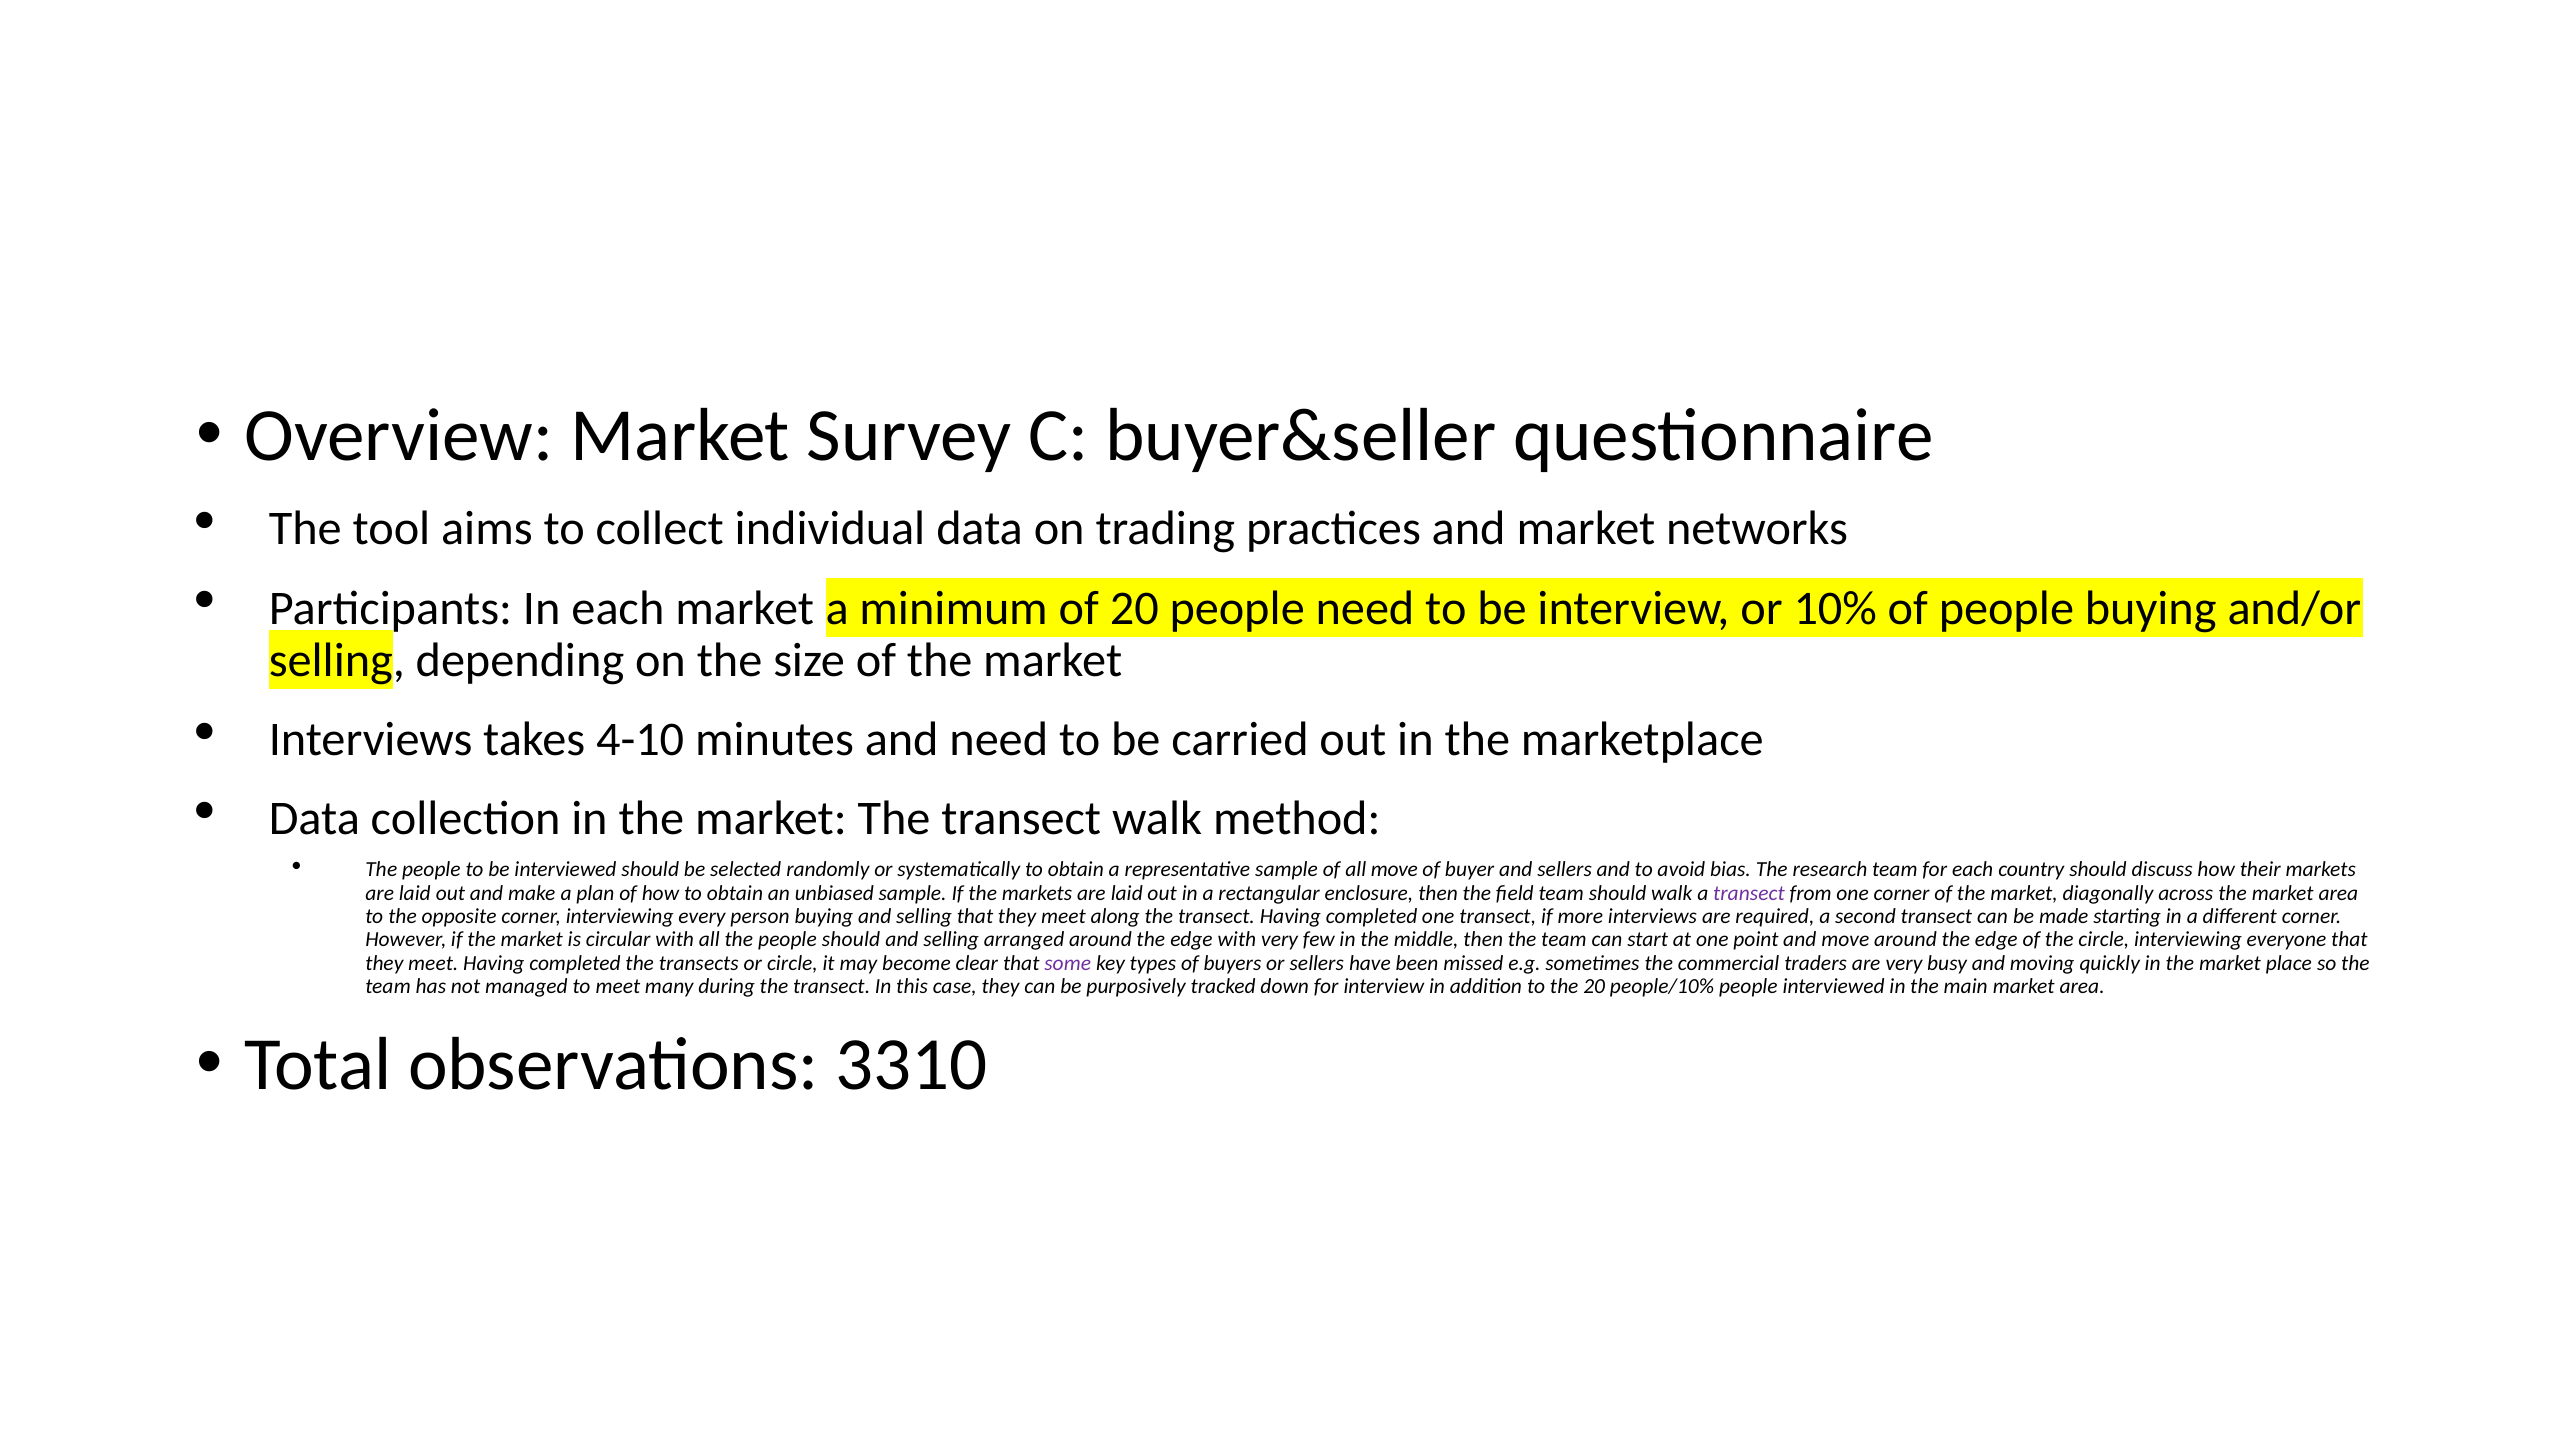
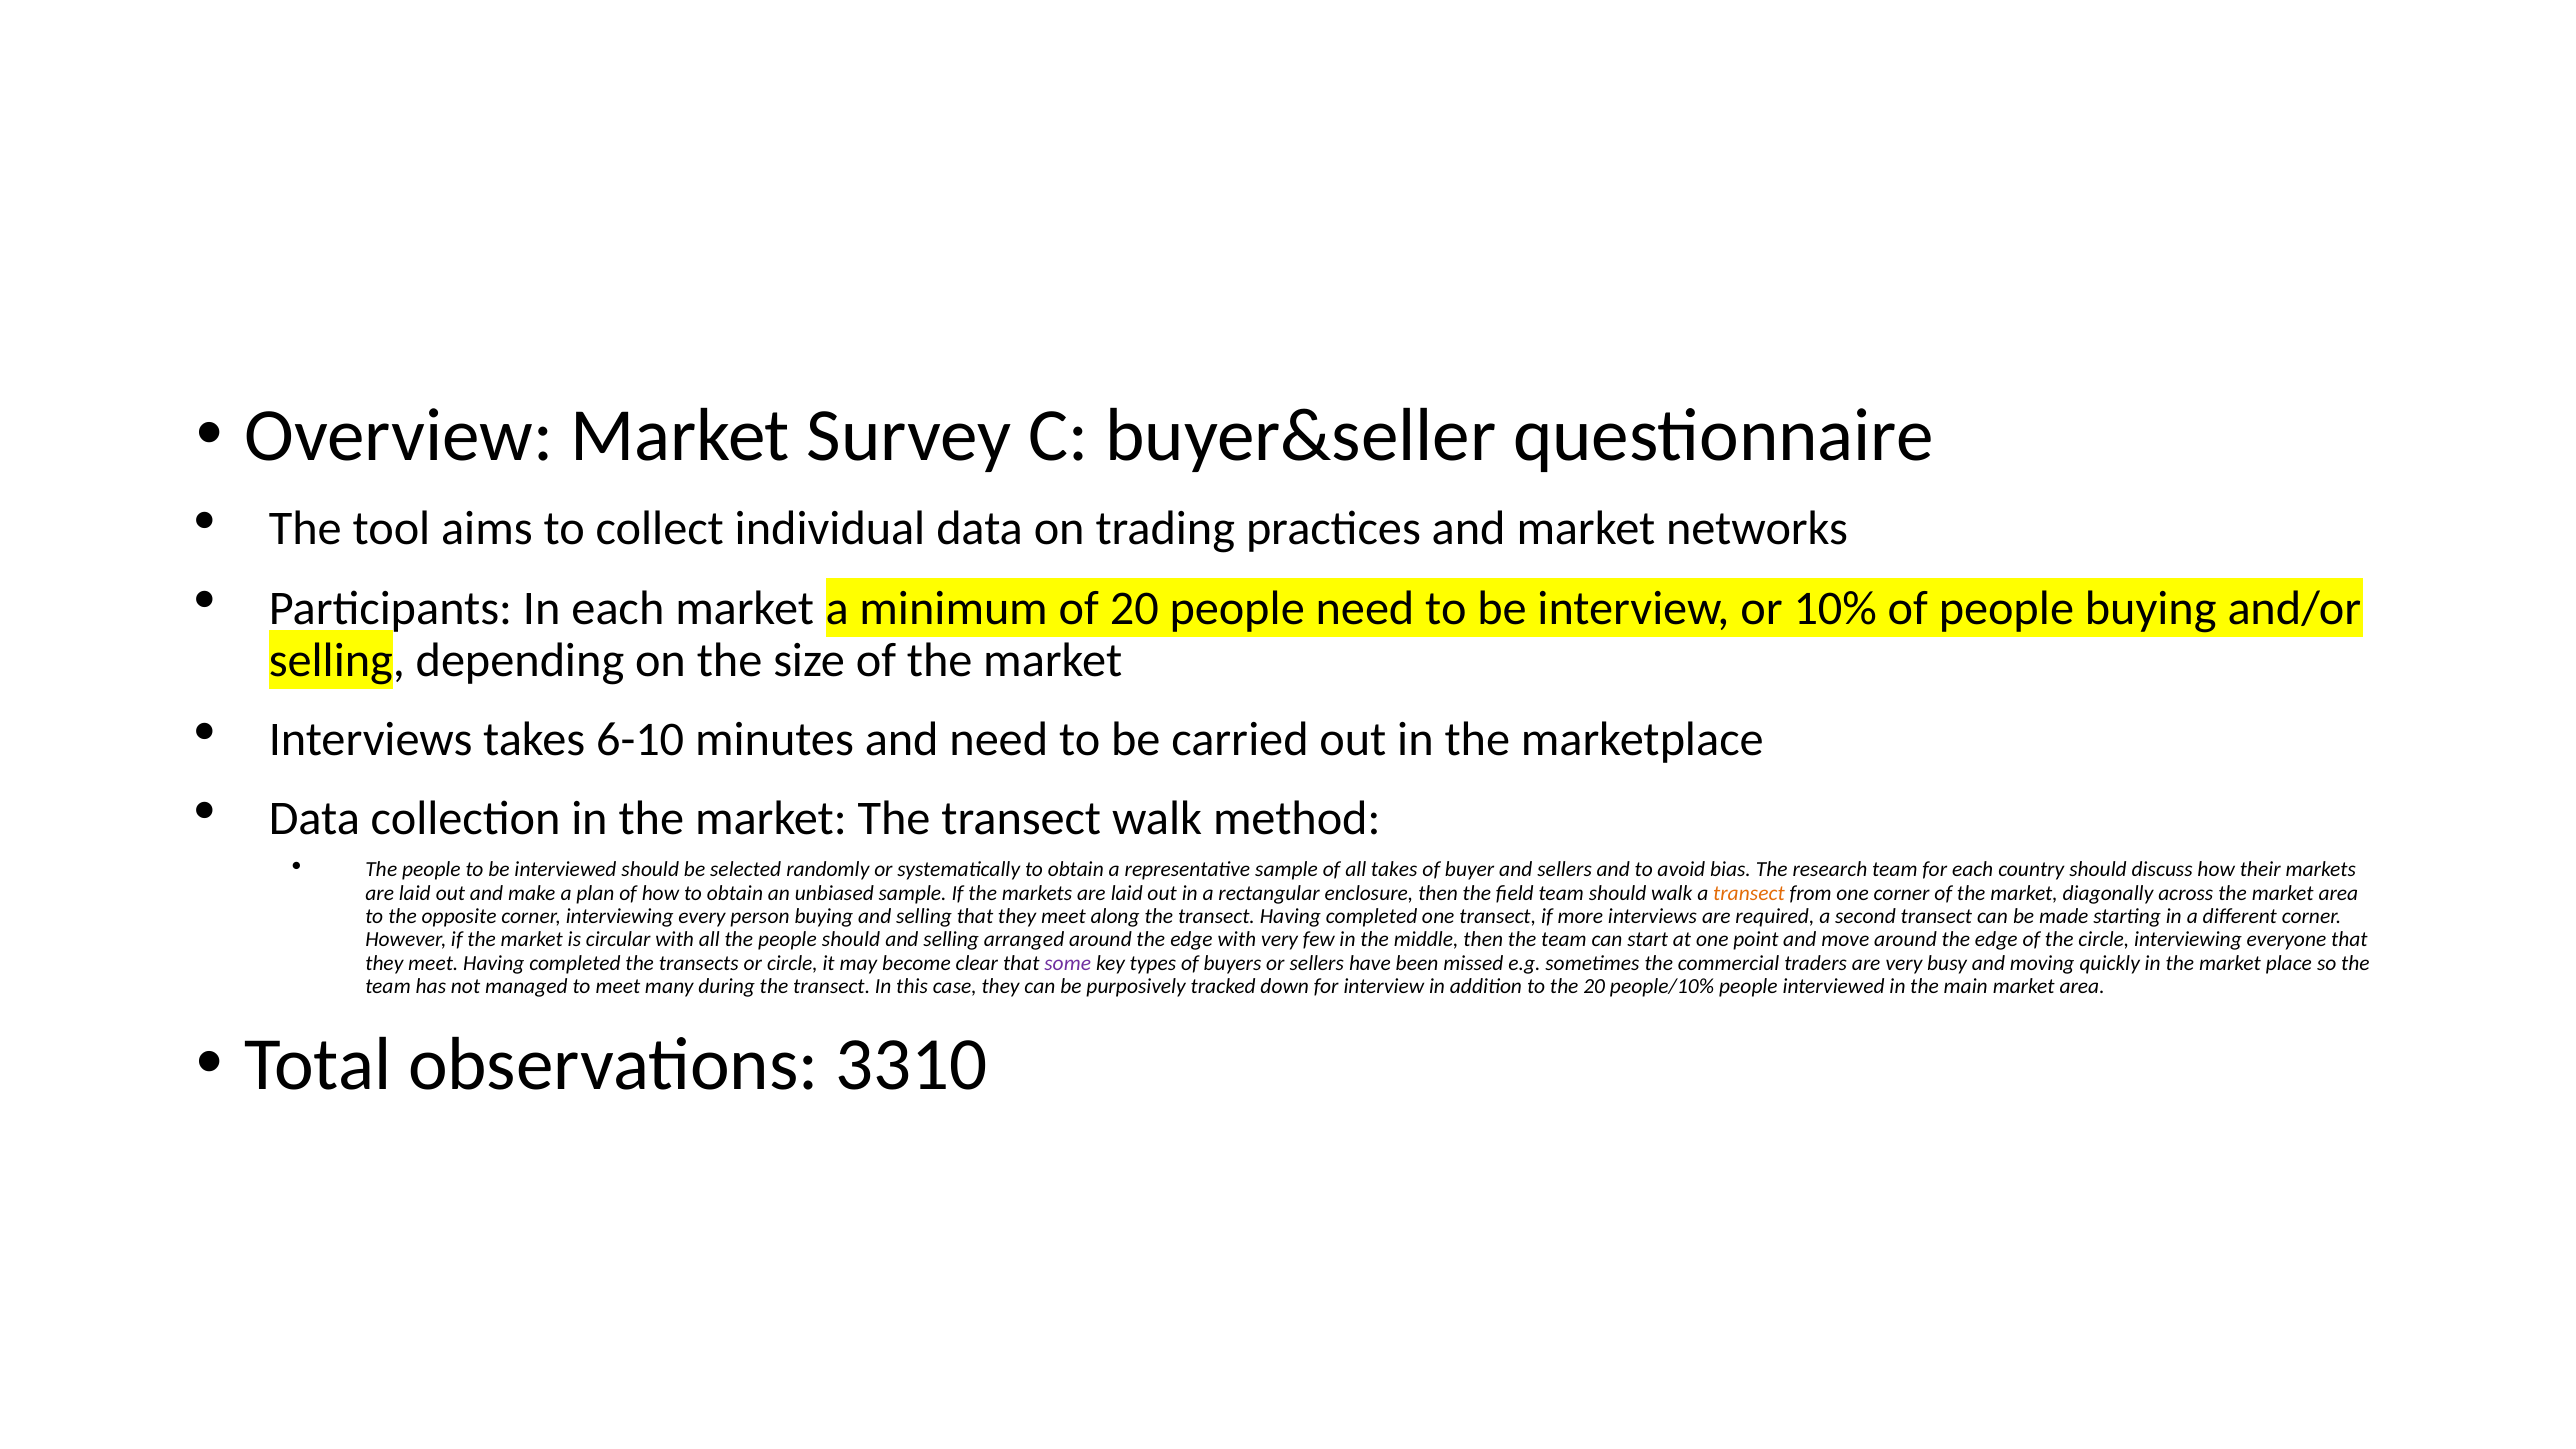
4-10: 4-10 -> 6-10 (640, 739)
all move: move -> takes (1394, 870)
transect colour: purple -> orange (1749, 893)
